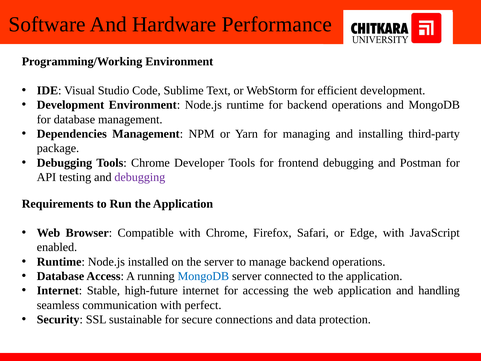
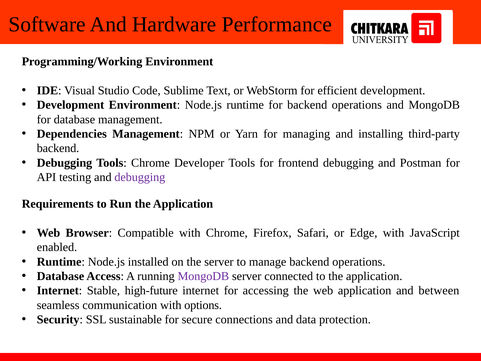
package: package -> backend (58, 148)
MongoDB colour: blue -> purple (203, 276)
handling: handling -> between (439, 290)
perfect: perfect -> options (203, 305)
